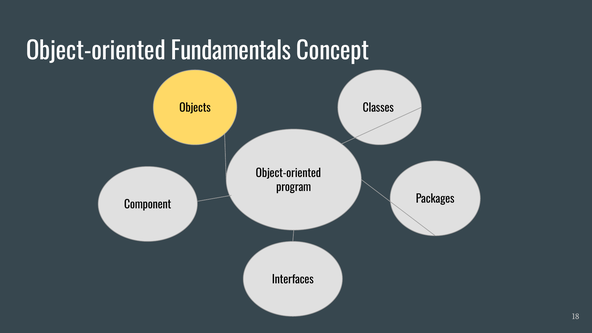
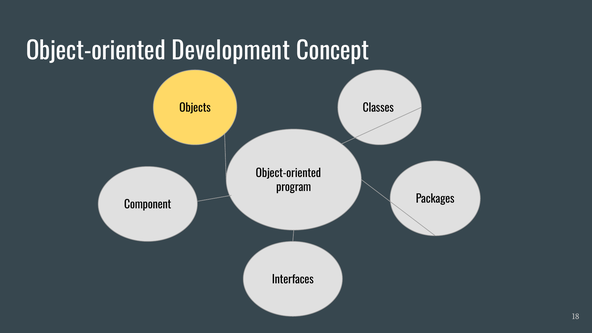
Fundamentals: Fundamentals -> Development (231, 51)
